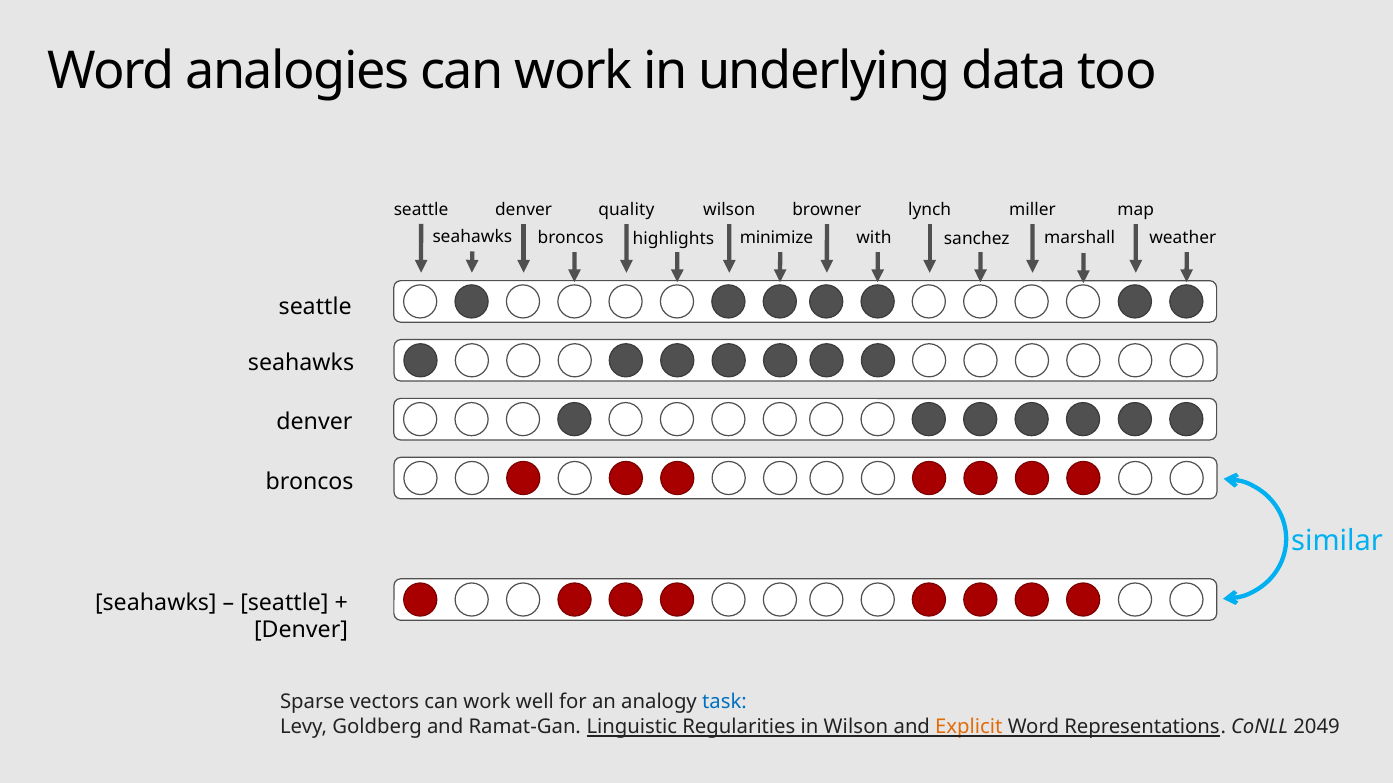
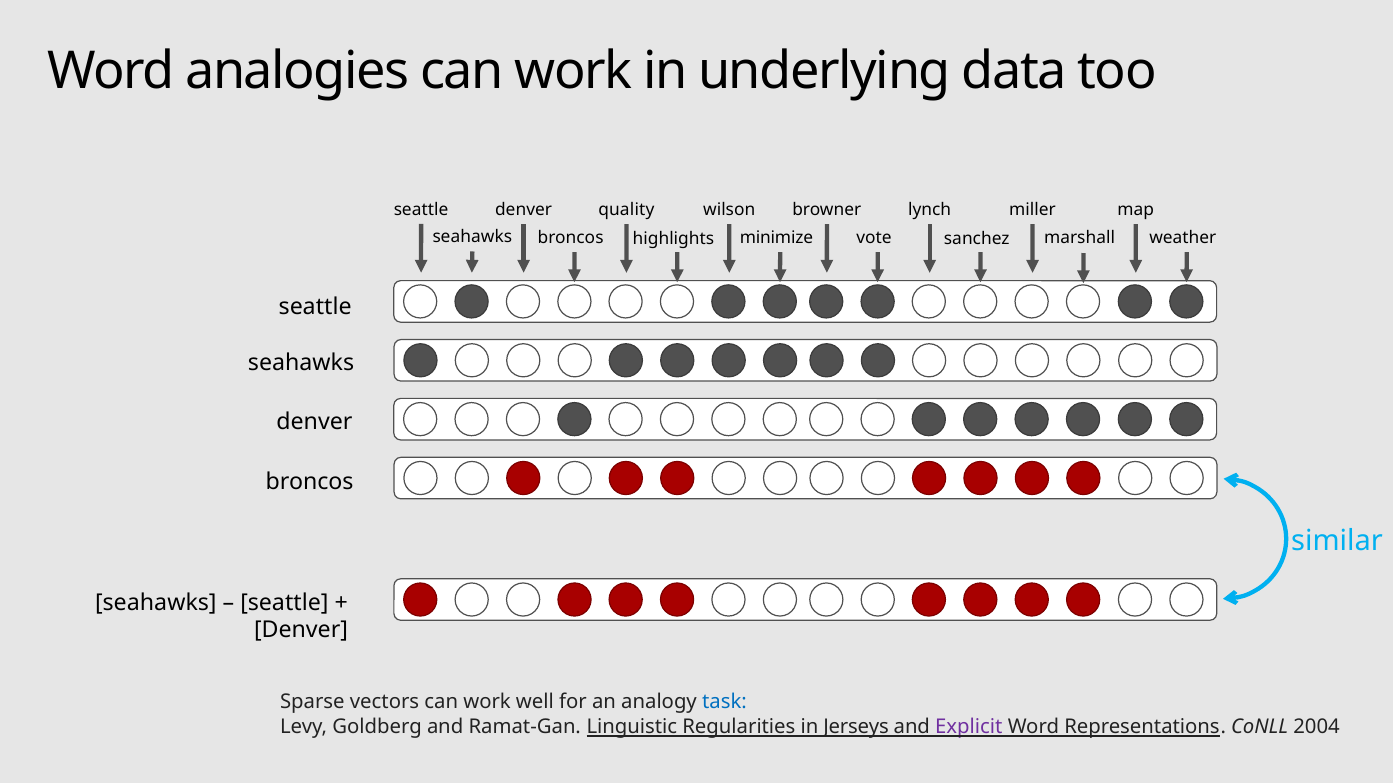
with: with -> vote (874, 238)
in Wilson: Wilson -> Jerseys (856, 727)
Explicit colour: orange -> purple (969, 727)
2049: 2049 -> 2004 (1317, 727)
